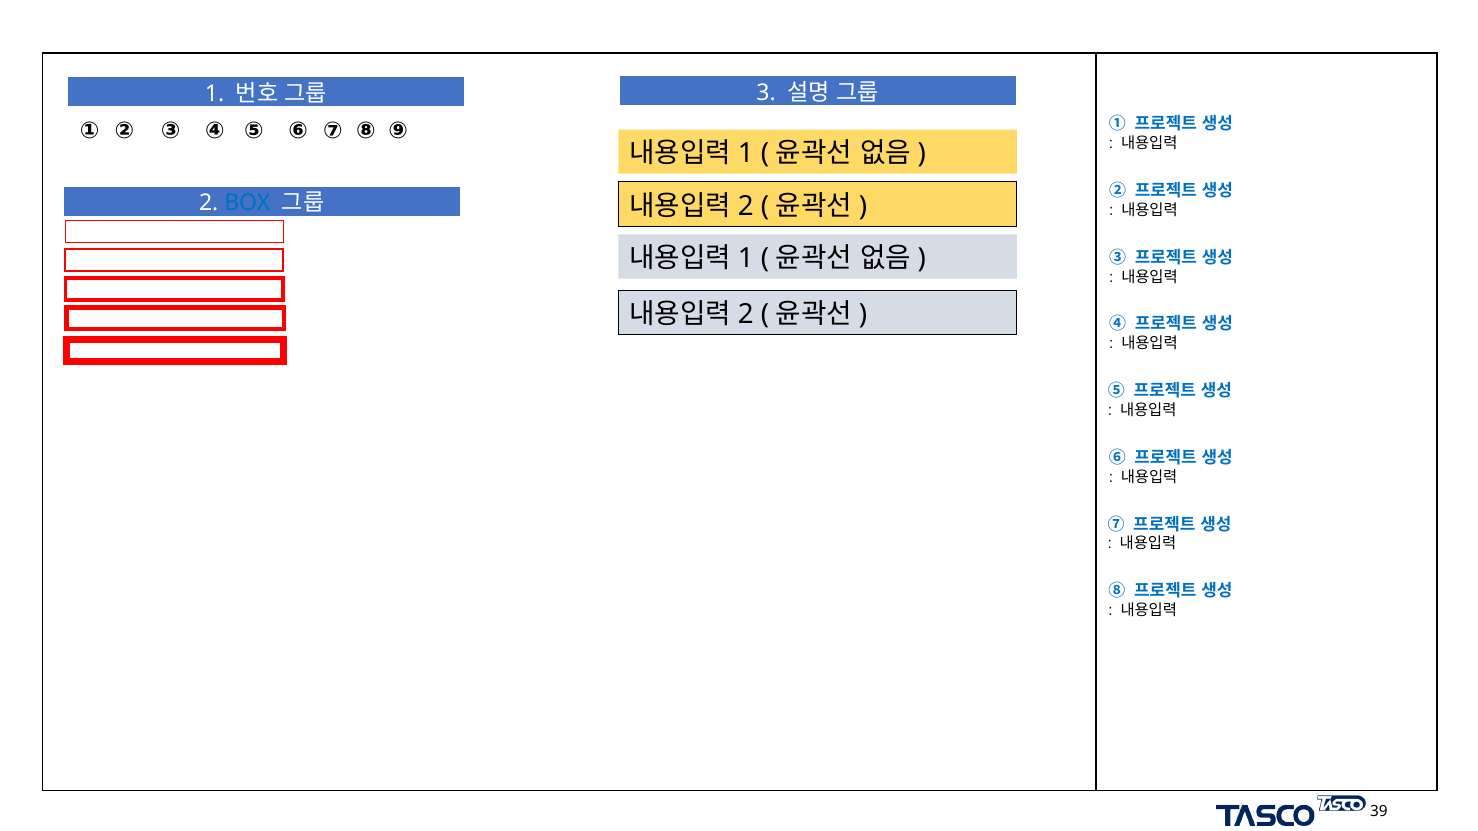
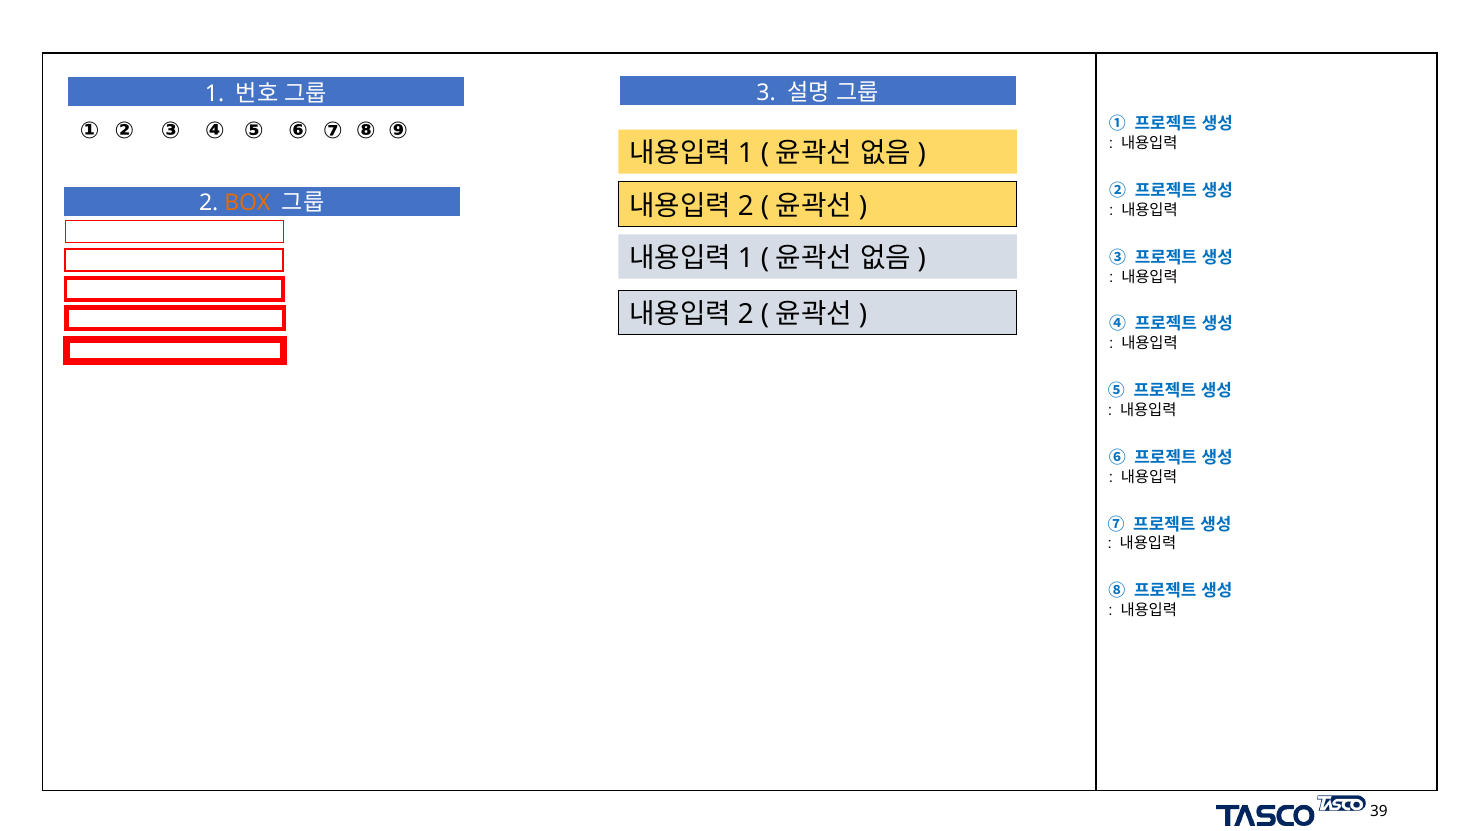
BOX colour: blue -> orange (247, 203)
